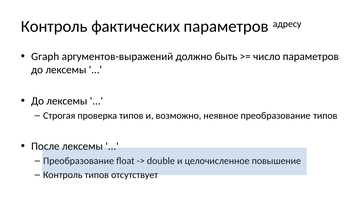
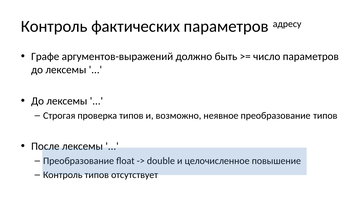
Graph: Graph -> Графе (45, 57)
